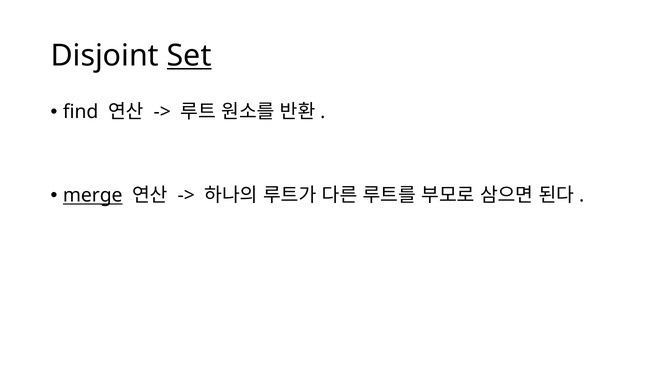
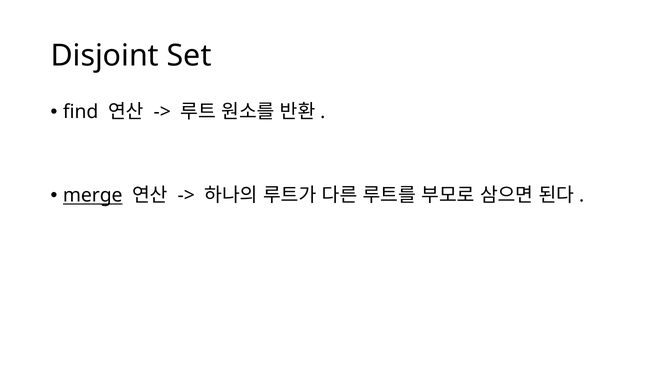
Set underline: present -> none (189, 56)
